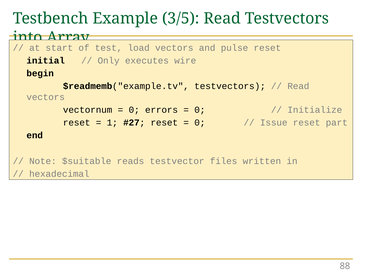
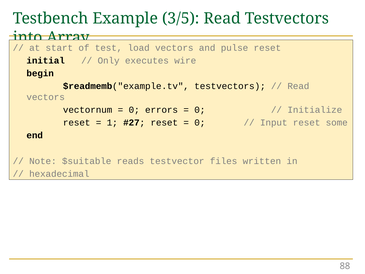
Issue: Issue -> Input (274, 123)
part: part -> some (337, 123)
